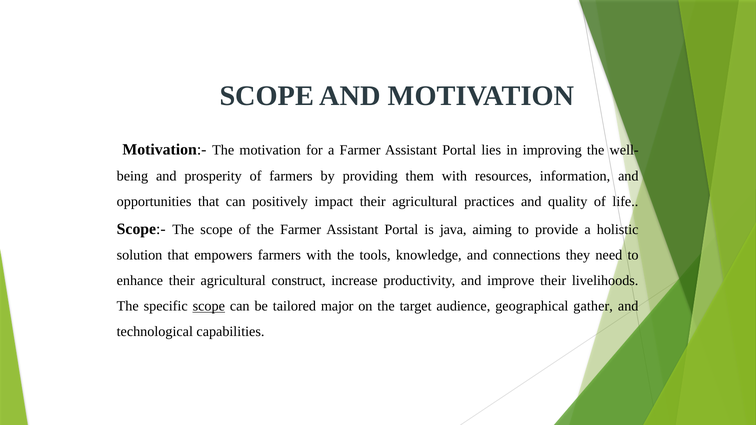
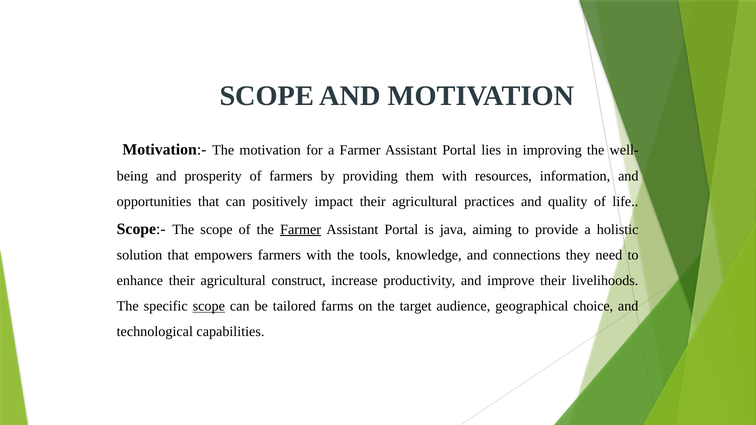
Farmer underline: none -> present (301, 230)
major: major -> farms (337, 306)
gather: gather -> choice (593, 306)
